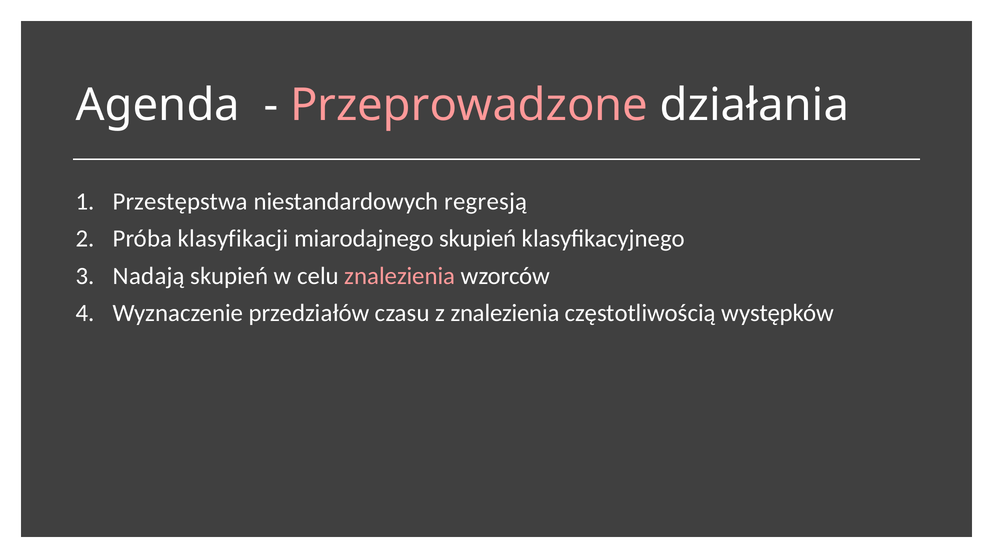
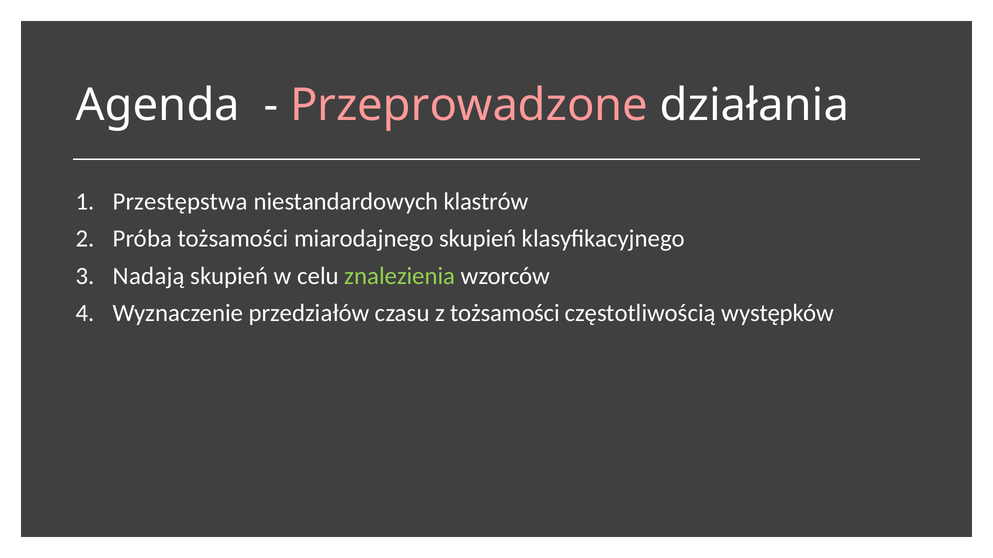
regresją: regresją -> klastrów (486, 202)
Próba klasyfikacji: klasyfikacji -> tożsamości (233, 239)
znalezienia colour: pink -> light green (400, 276)
z znalezienia: znalezienia -> tożsamości (505, 313)
